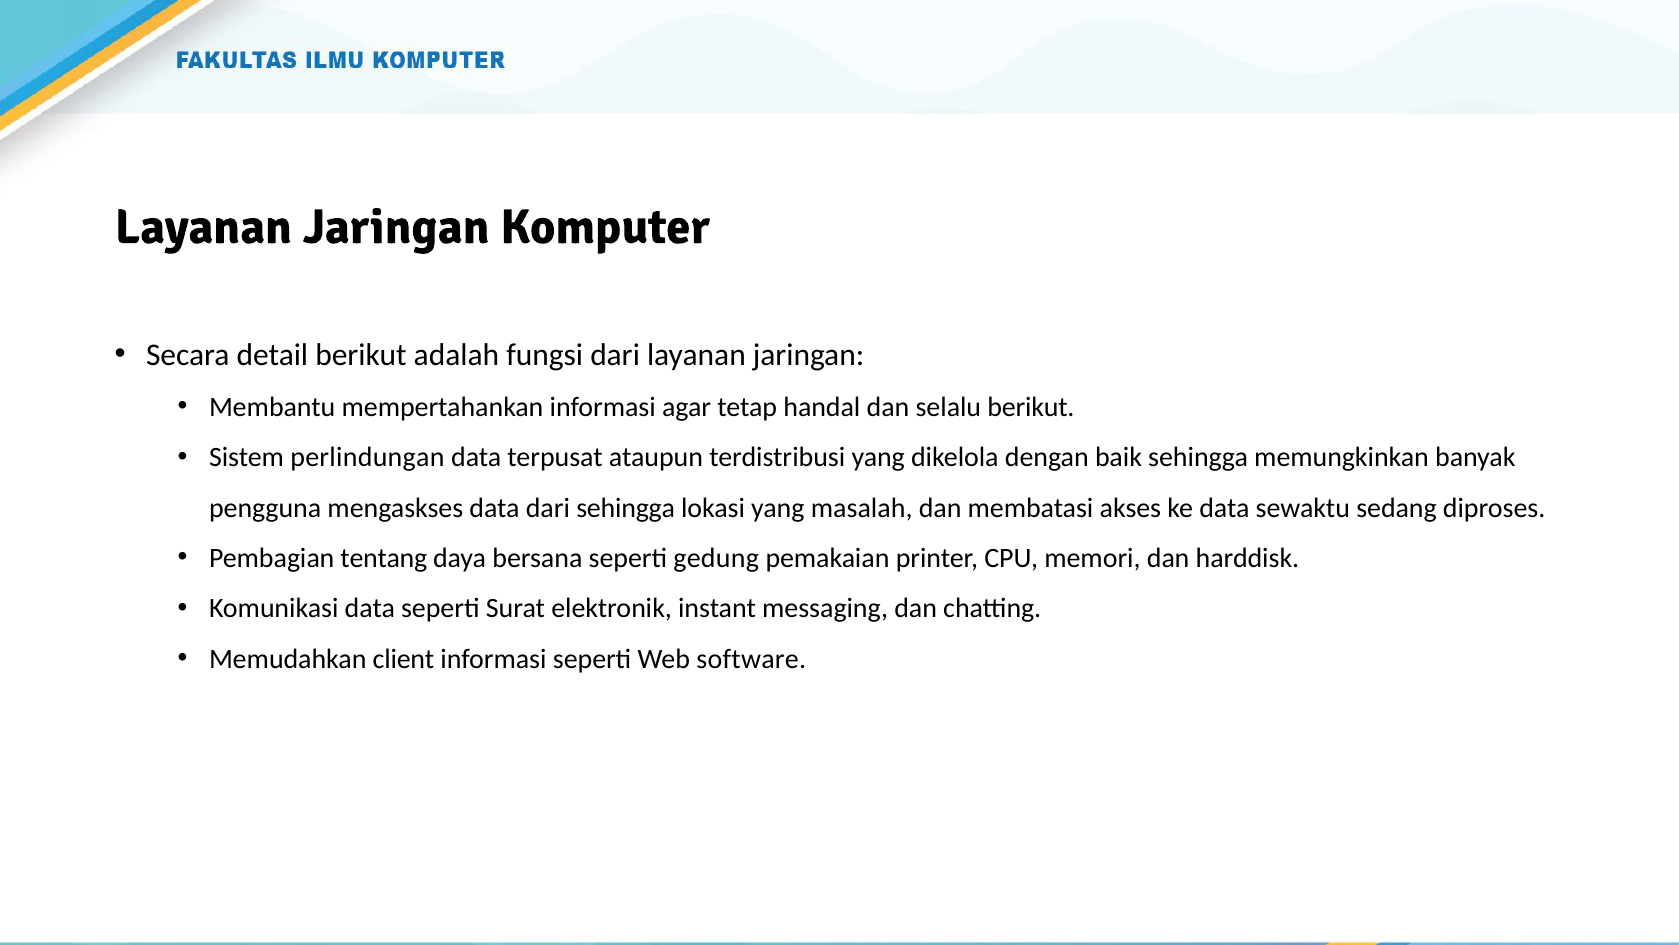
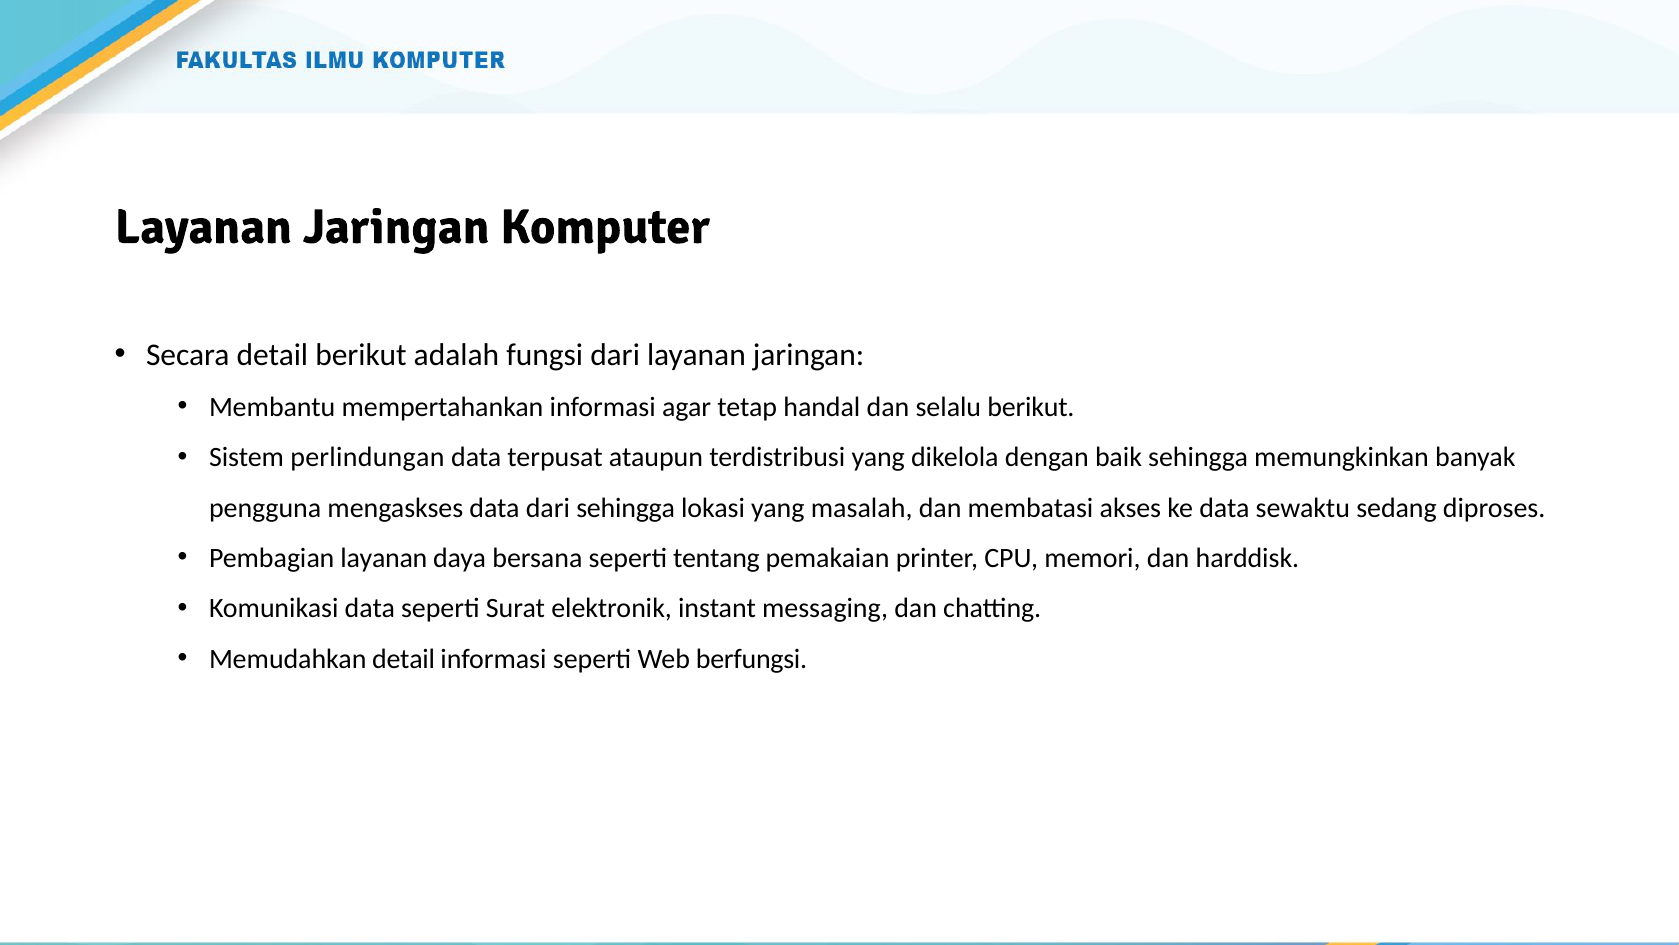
Pembagian tentang: tentang -> layanan (384, 558)
gedung: gedung -> tentang (716, 558)
Memudahkan client: client -> detail (404, 659)
software: software -> berfungsi (752, 659)
